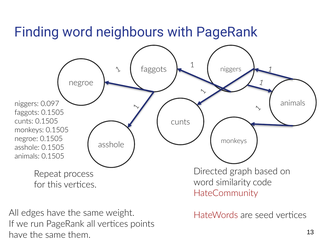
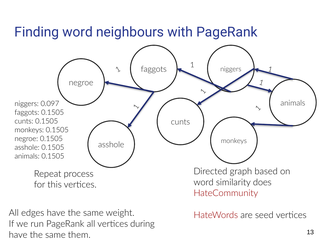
code: code -> does (262, 182)
points: points -> during (142, 224)
